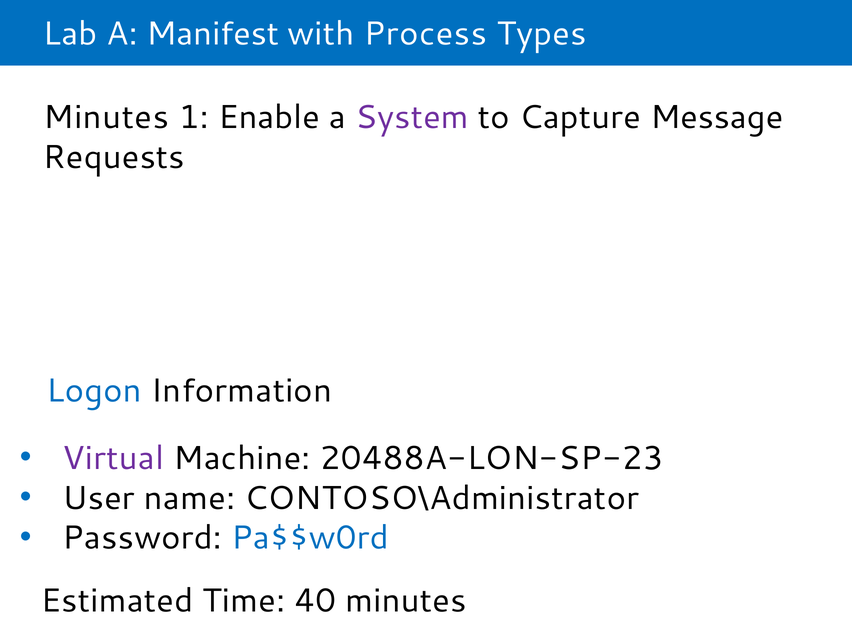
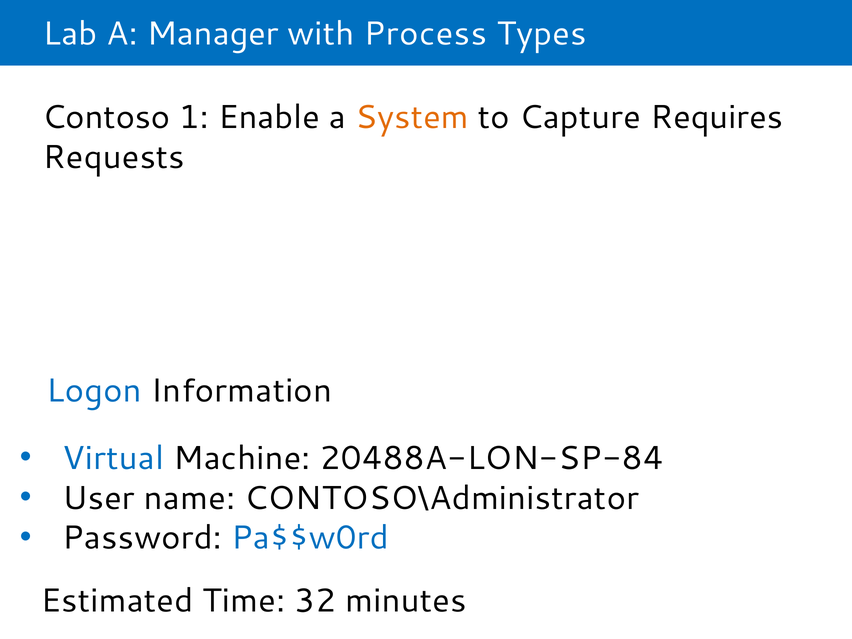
Manifest: Manifest -> Manager (213, 34)
Minutes: Minutes -> Contoso (106, 117)
System colour: purple -> orange (412, 117)
Message: Message -> Requires (717, 117)
Virtual colour: purple -> blue (113, 458)
20488A-LON-SP-23: 20488A-LON-SP-23 -> 20488A-LON-SP-84 (492, 458)
40: 40 -> 32 (315, 601)
